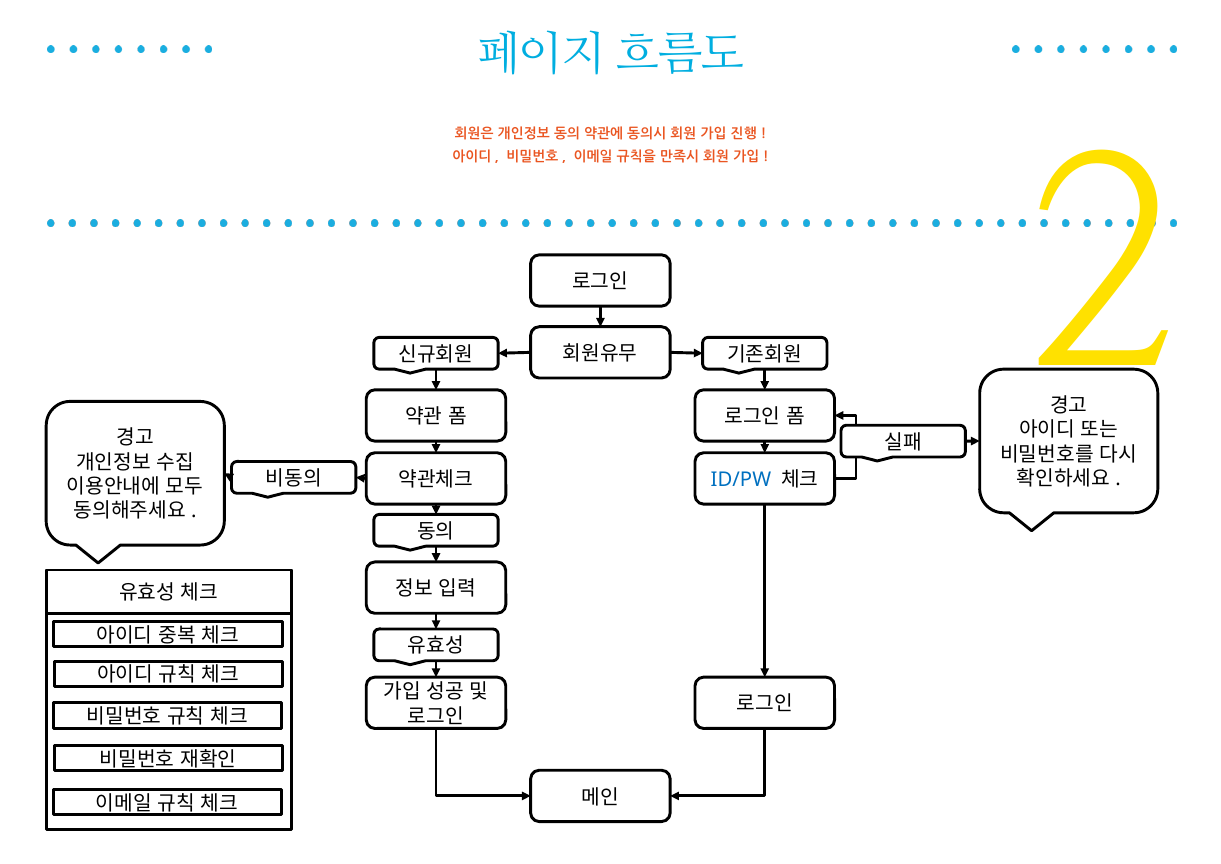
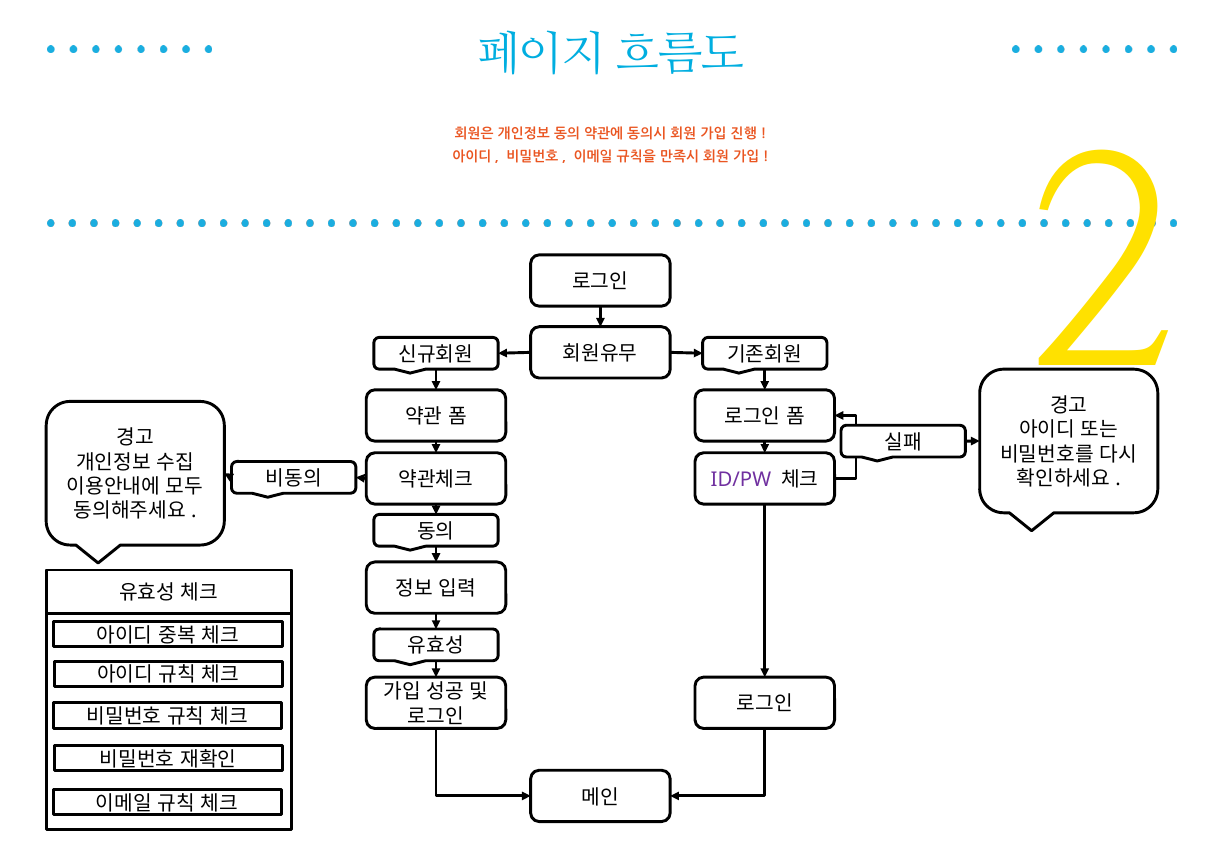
ID/PW colour: blue -> purple (741, 479)
